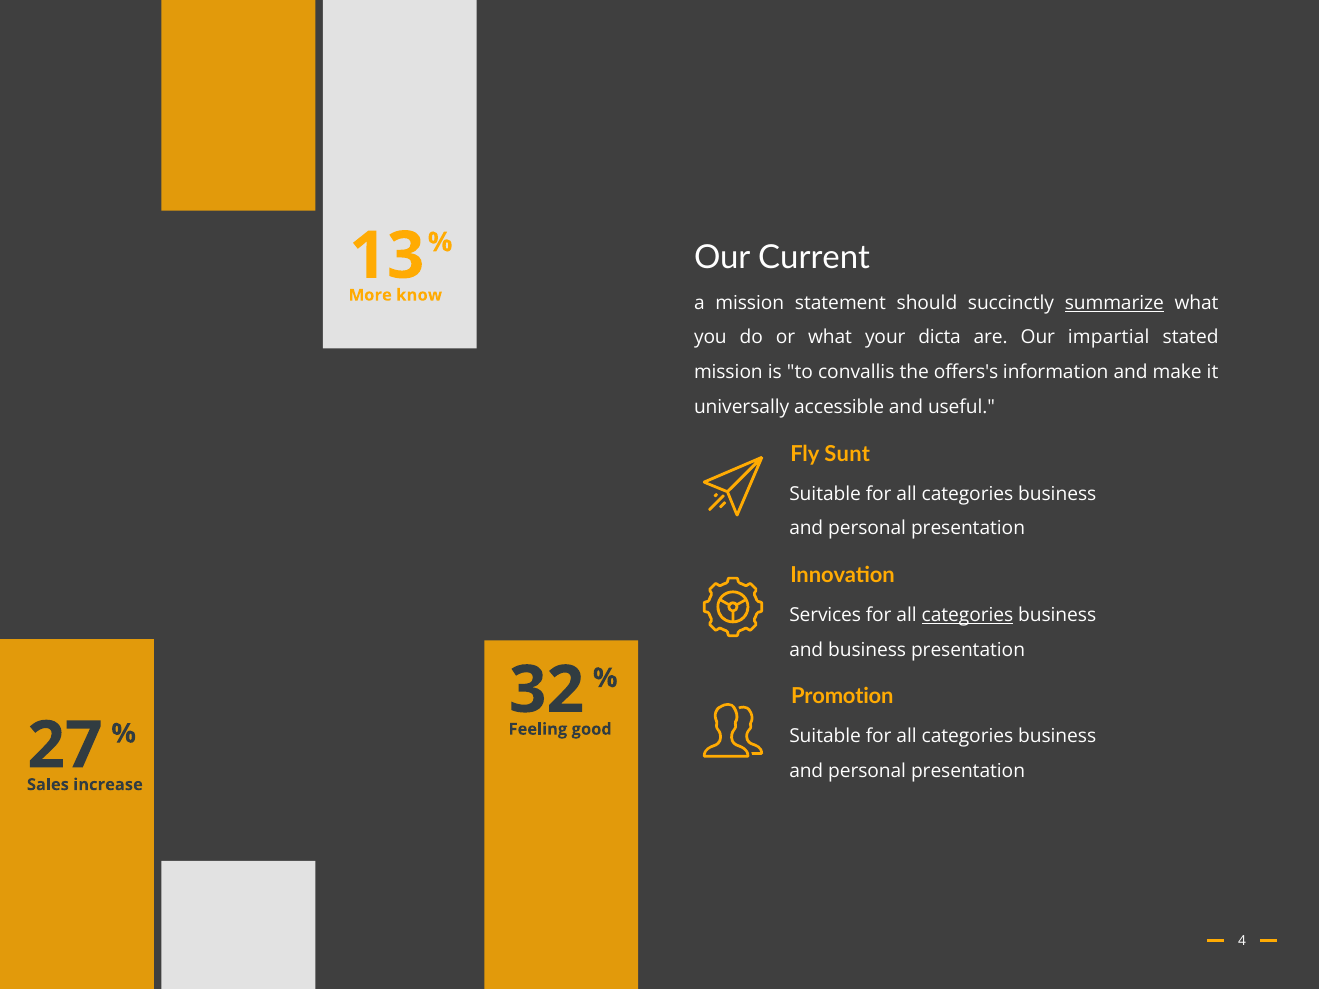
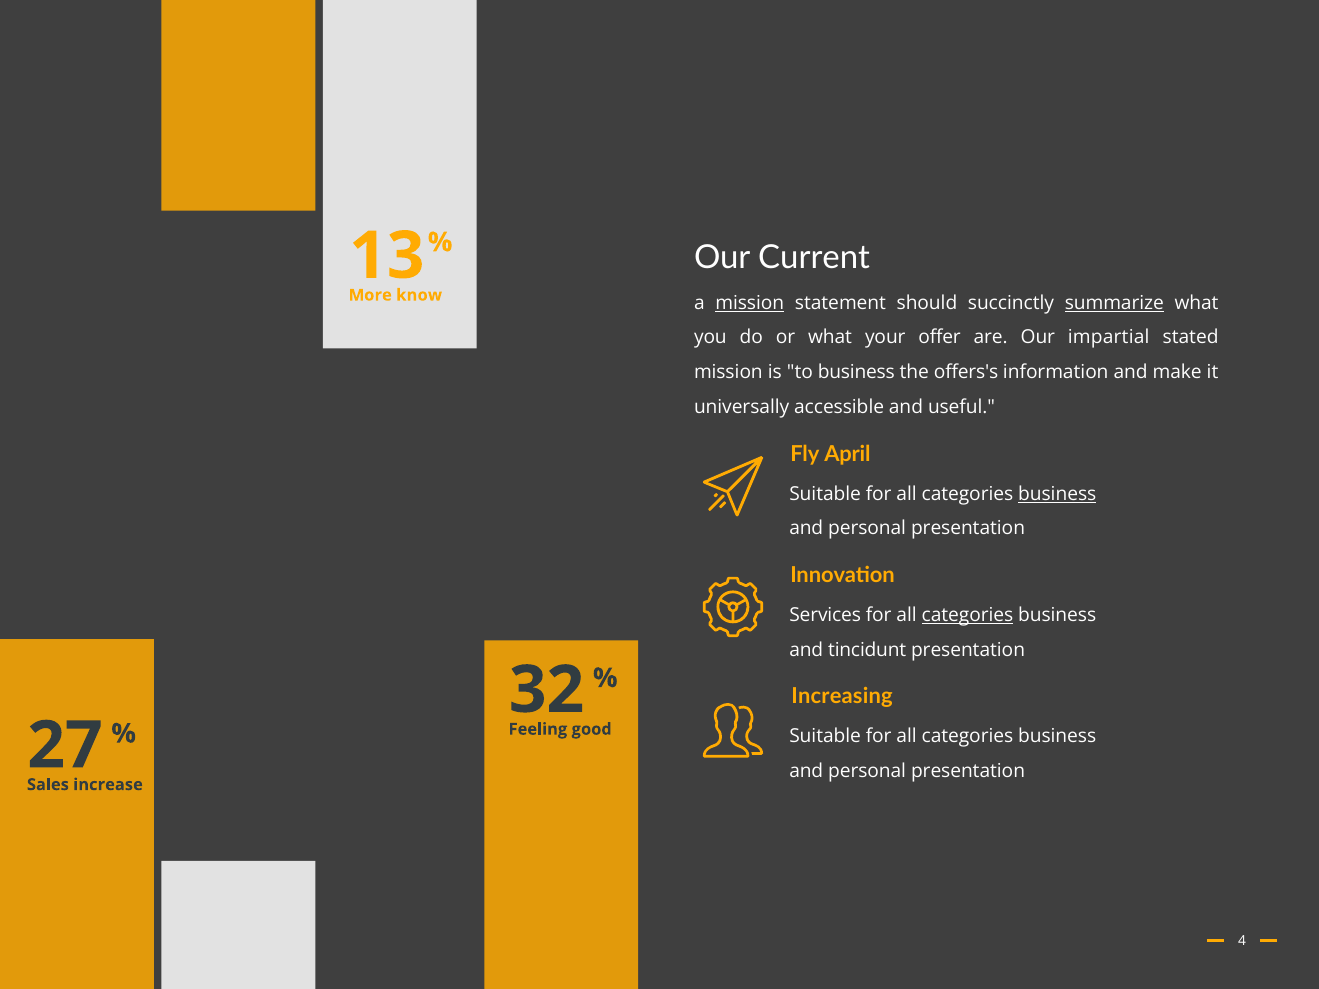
mission underline: none -> present (750, 303)
dicta: dicta -> offer (940, 338)
to convallis: convallis -> business (856, 372)
Sunt: Sunt -> April (847, 454)
business underline: none -> present (1057, 494)
and business: business -> tincidunt (867, 650)
Promotion: Promotion -> Increasing (842, 697)
